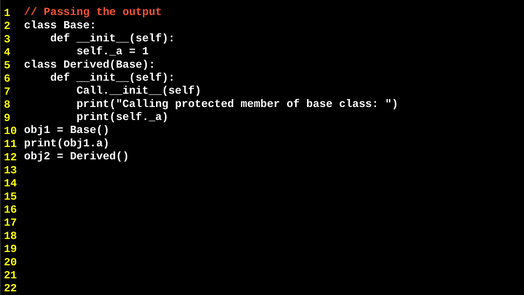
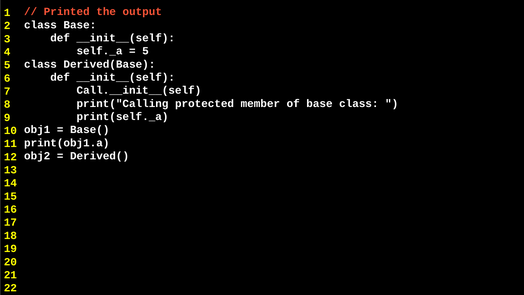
Passing: Passing -> Printed (67, 12)
1: 1 -> 5 (145, 51)
